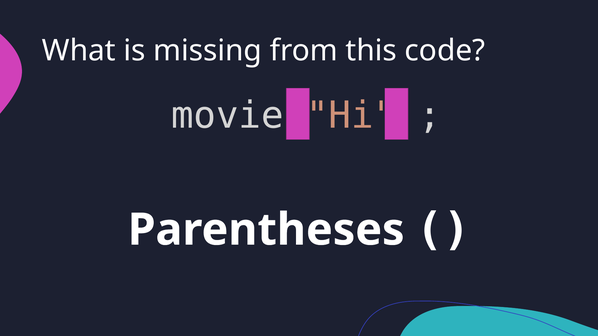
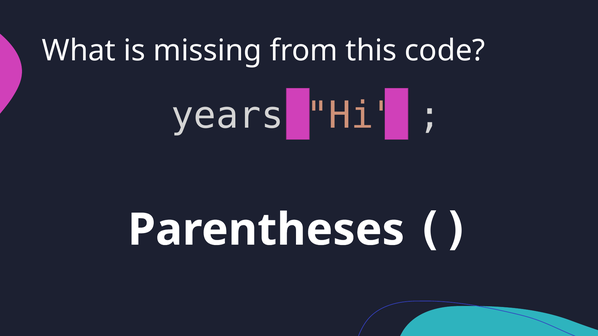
movie: movie -> years (227, 116)
